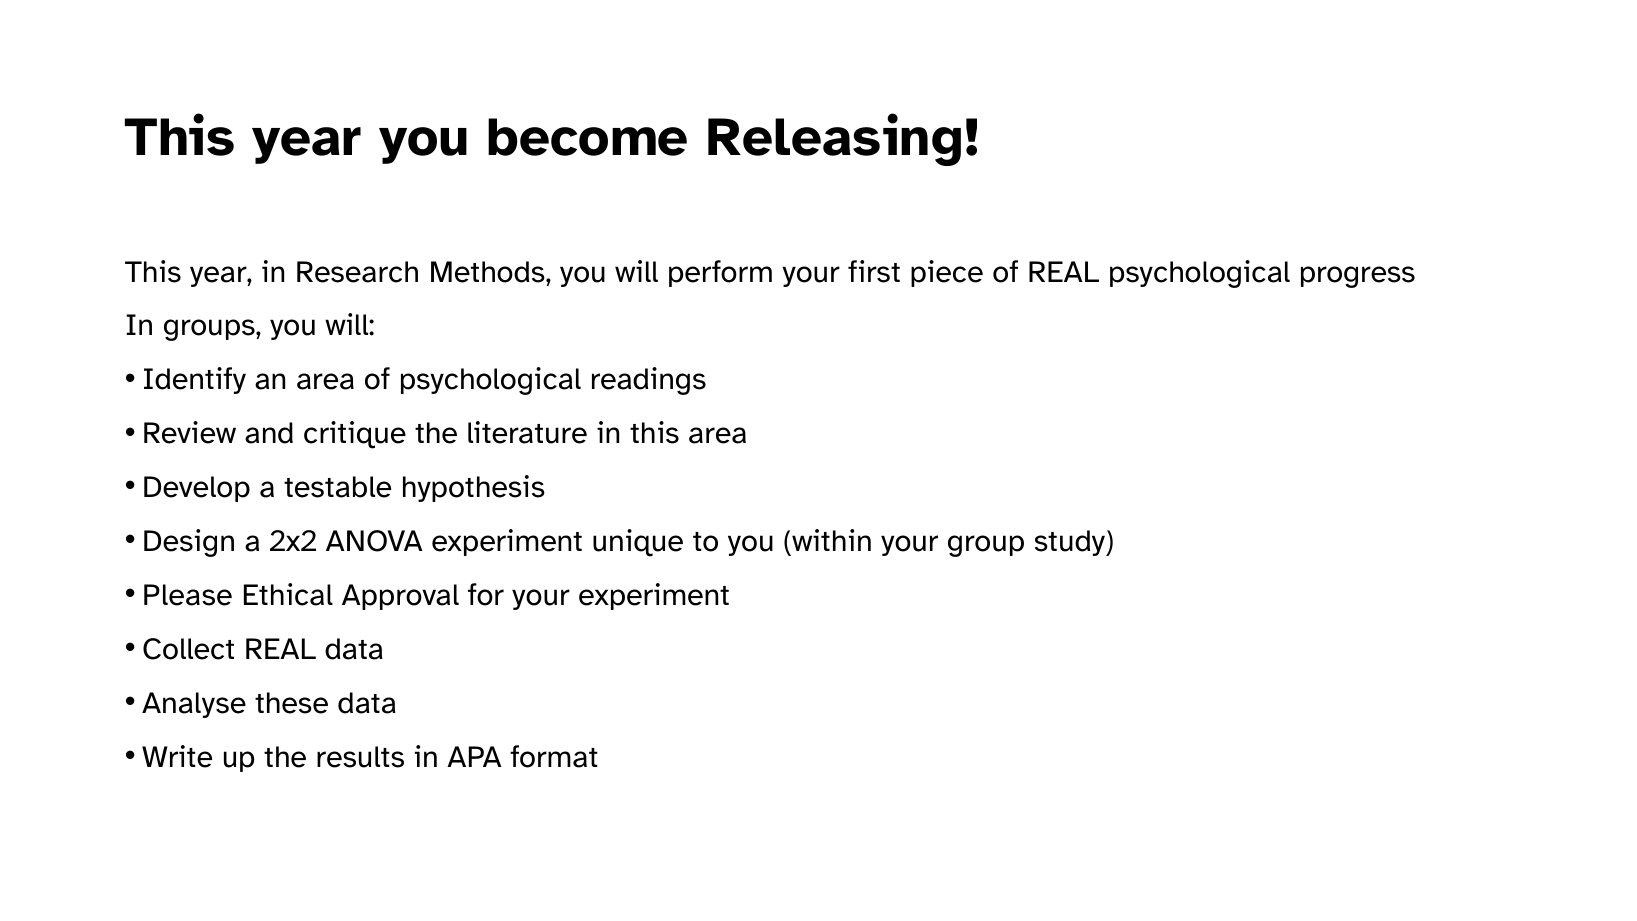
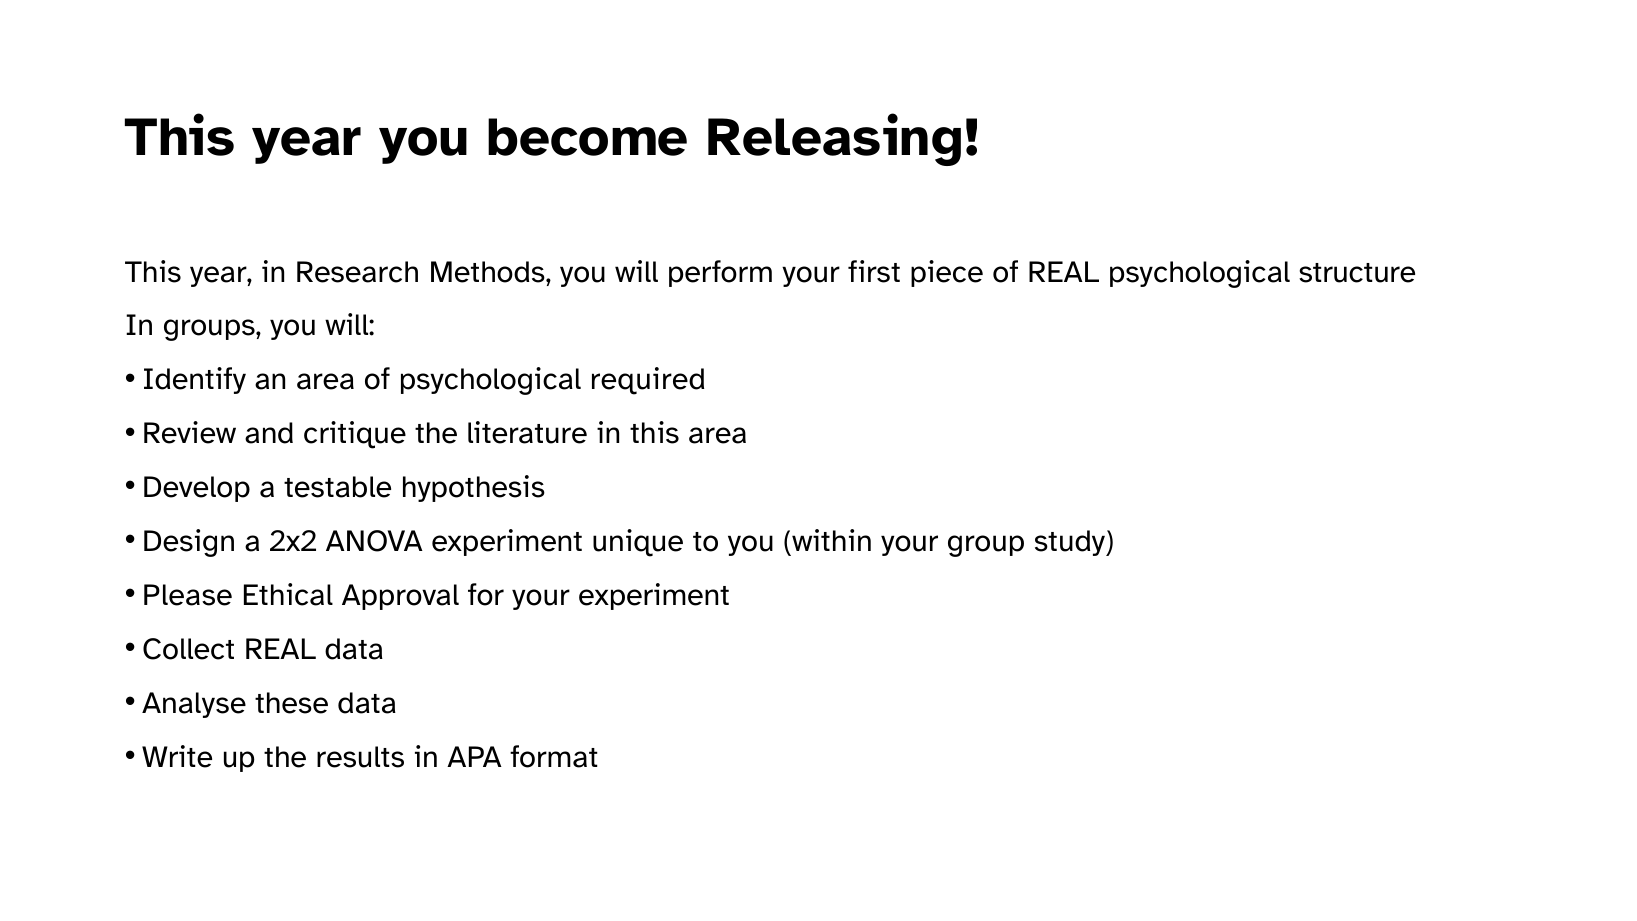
progress: progress -> structure (1357, 272)
readings: readings -> required (648, 380)
